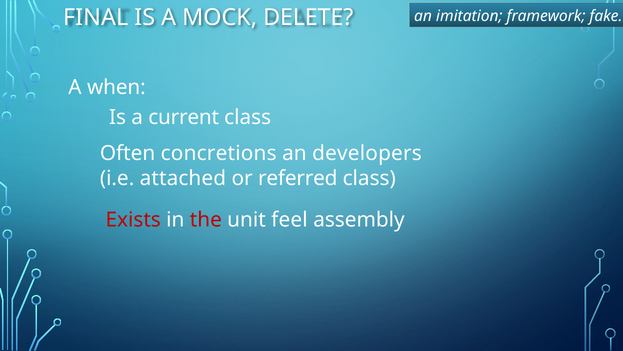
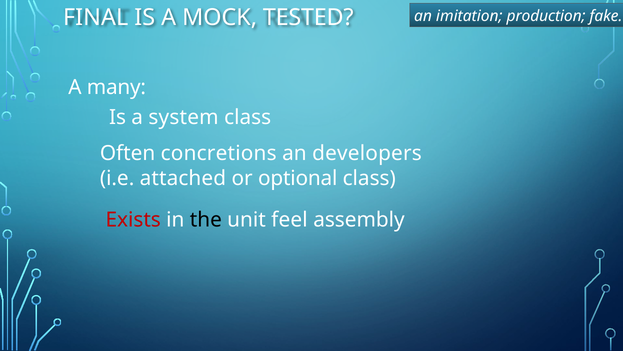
DELETE: DELETE -> TESTED (308, 17)
framework: framework -> production (546, 16)
when: when -> many (116, 87)
current: current -> system (184, 117)
referred: referred -> optional (298, 178)
the colour: red -> black (206, 219)
